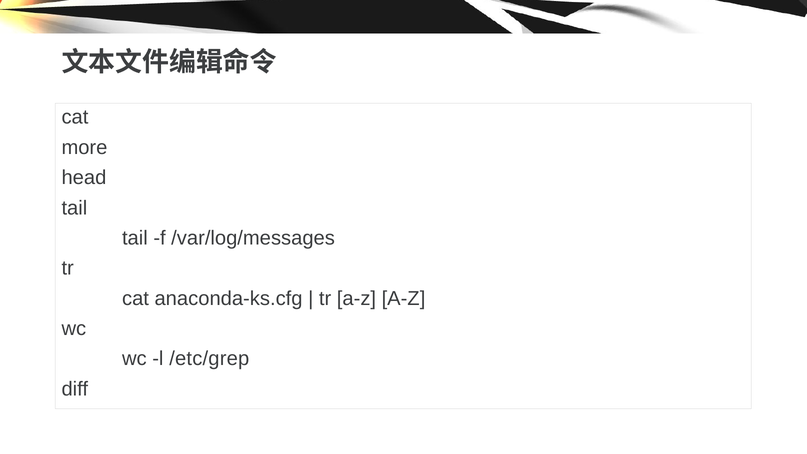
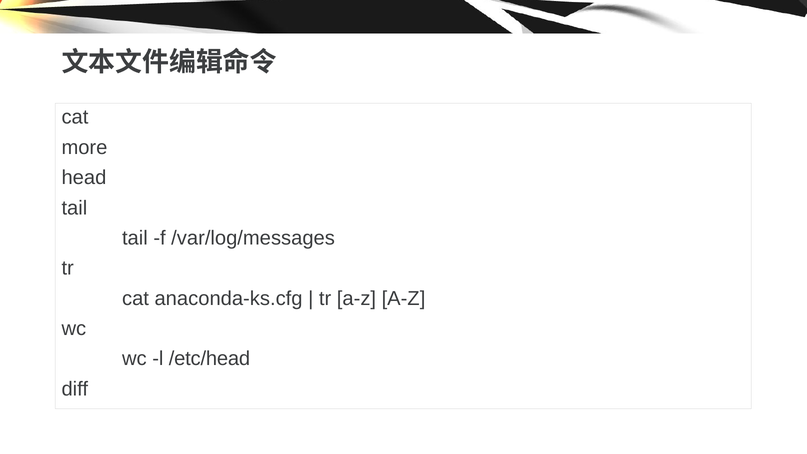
/etc/grep: /etc/grep -> /etc/head (210, 359)
